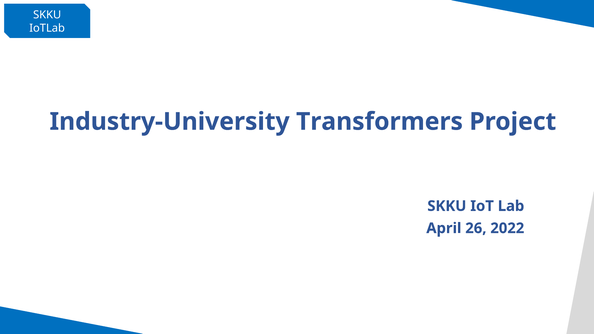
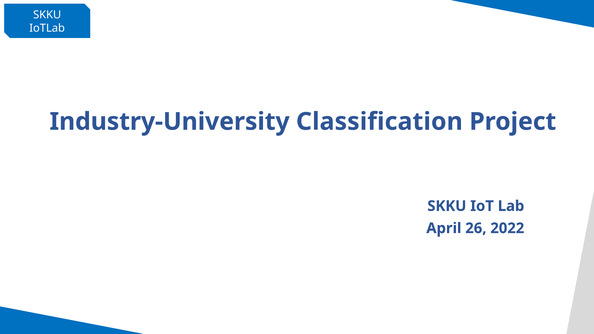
Transformers: Transformers -> Classification (379, 122)
